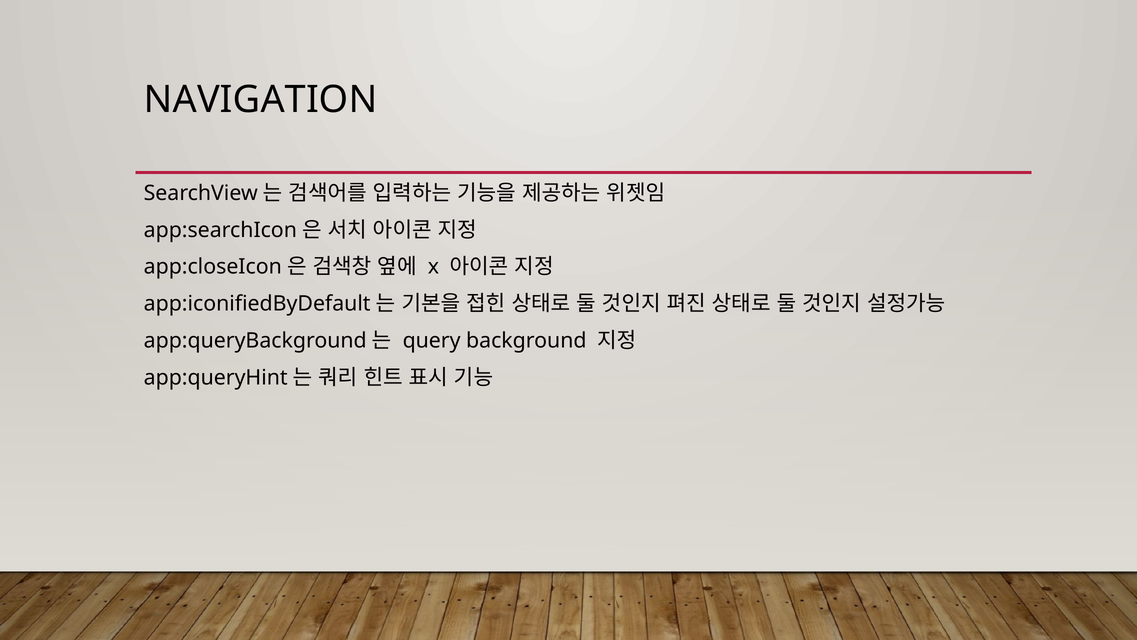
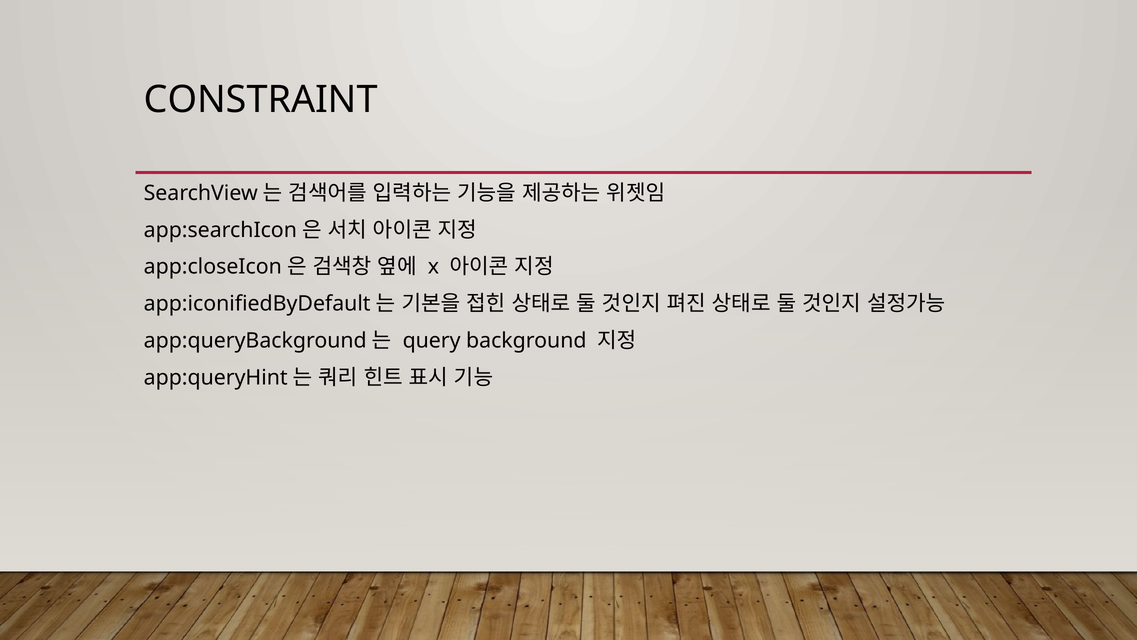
NAVIGATION: NAVIGATION -> CONSTRAINT (261, 100)
